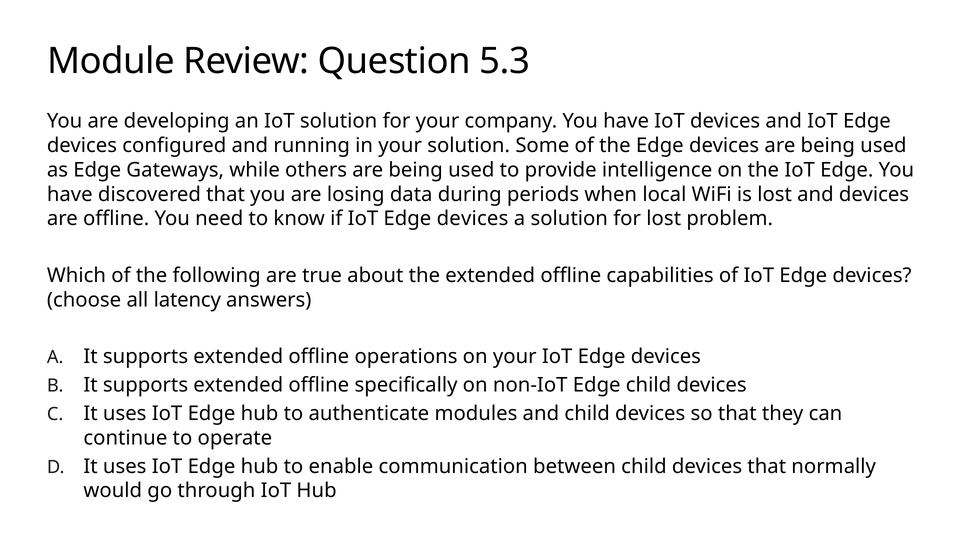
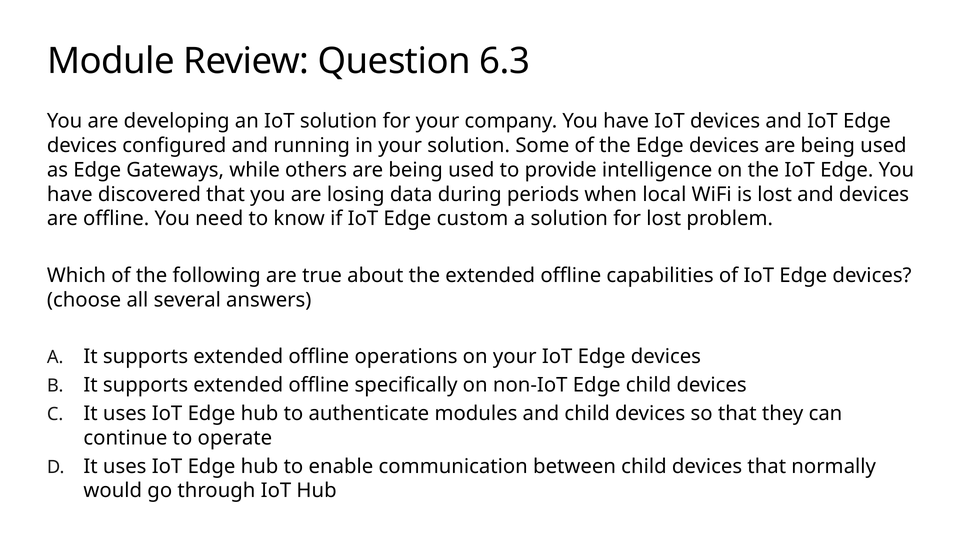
5.3: 5.3 -> 6.3 (505, 61)
if IoT Edge devices: devices -> custom (473, 219)
latency: latency -> several (187, 300)
